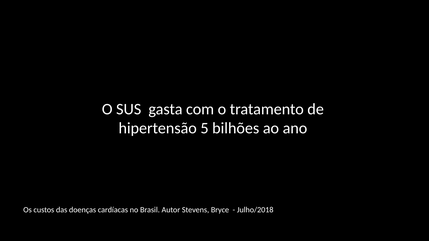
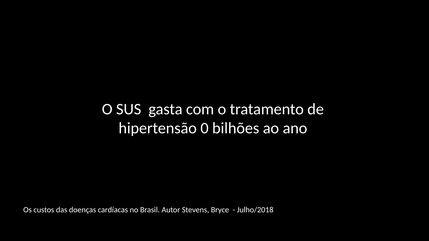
5: 5 -> 0 (205, 128)
